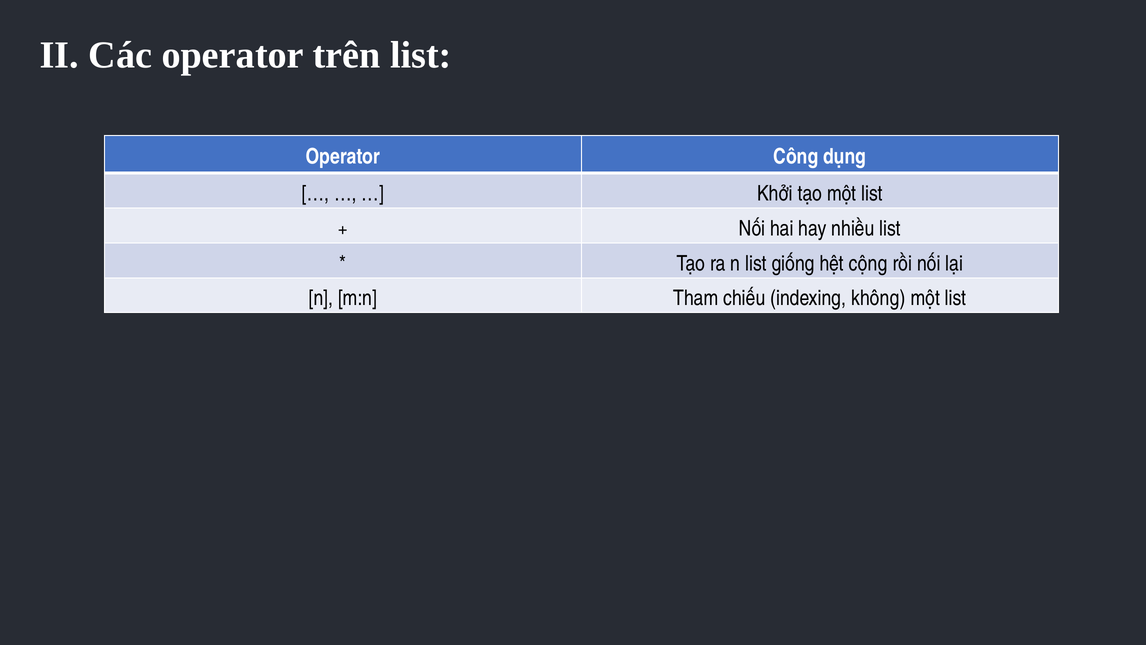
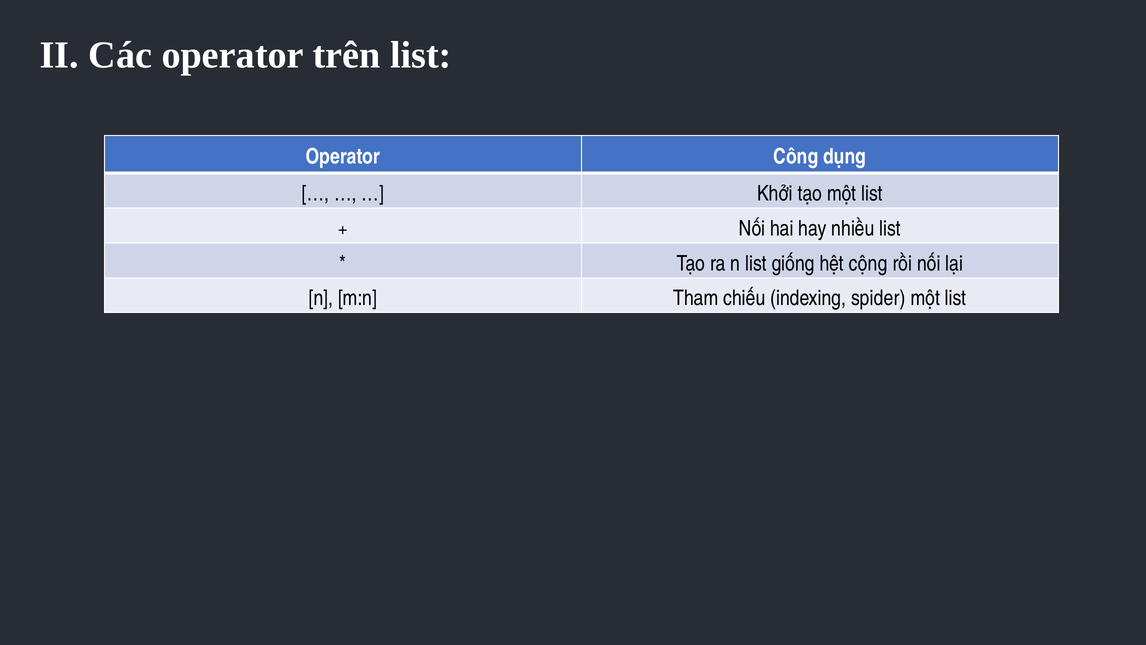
không: không -> spider (878, 298)
